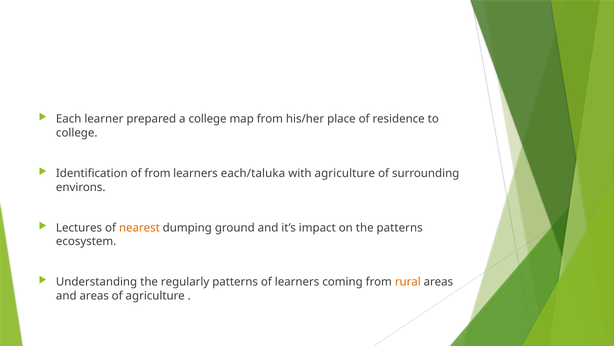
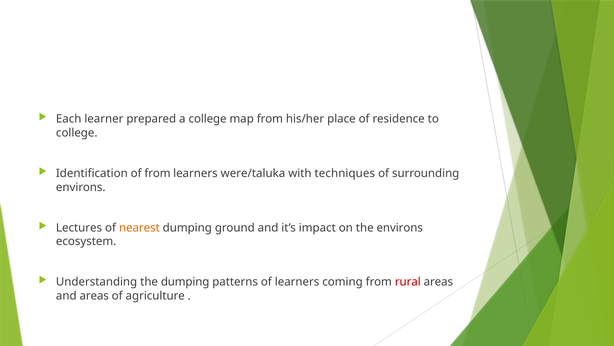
each/taluka: each/taluka -> were/taluka (253, 173)
with agriculture: agriculture -> techniques (345, 173)
the patterns: patterns -> environs (400, 227)
the regularly: regularly -> dumping (185, 282)
rural colour: orange -> red (408, 282)
